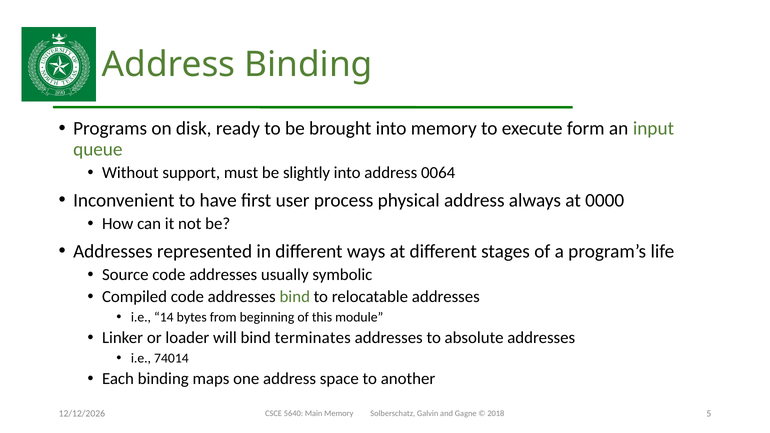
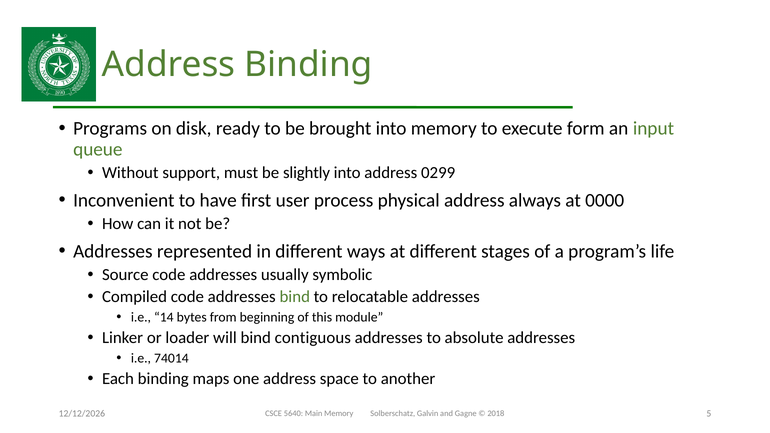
0064: 0064 -> 0299 (438, 173)
terminates: terminates -> contiguous (313, 338)
